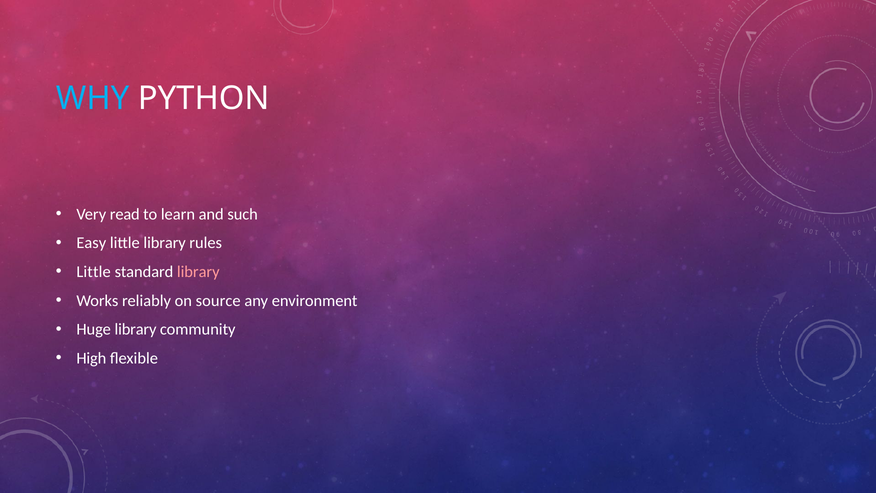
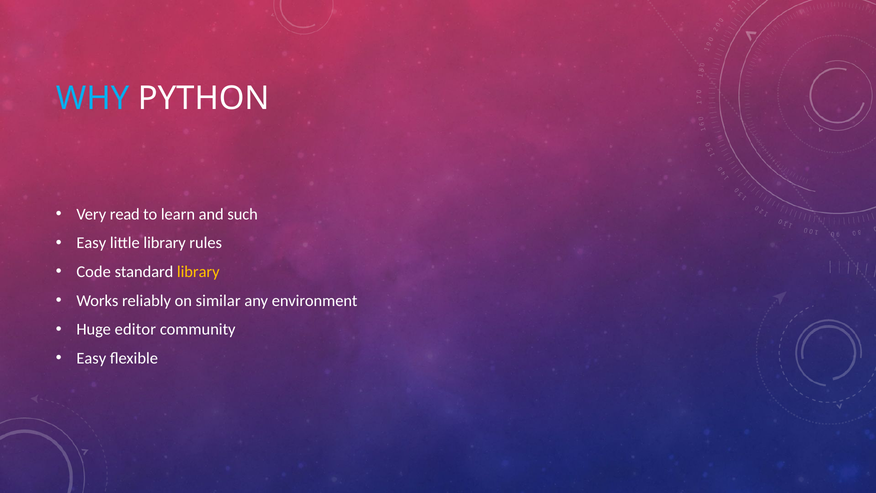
Little: Little -> Code (94, 272)
library colour: pink -> yellow (198, 272)
source: source -> similar (218, 301)
Huge library: library -> editor (135, 329)
High: High -> Easy (91, 358)
